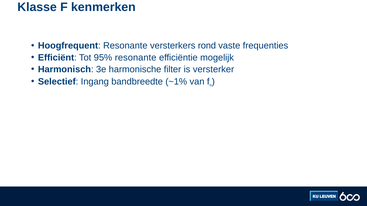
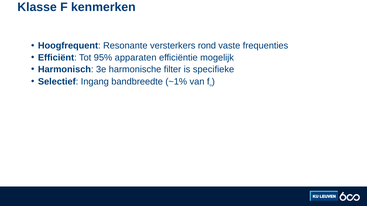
95% resonante: resonante -> apparaten (136, 58)
versterker: versterker -> specifieke (214, 69)
